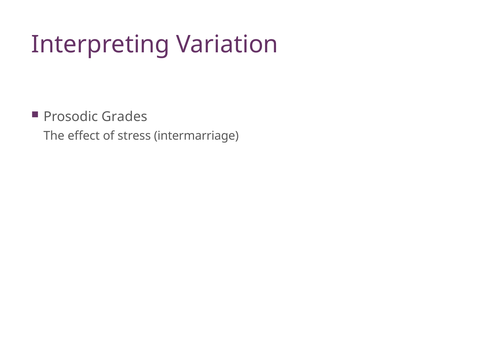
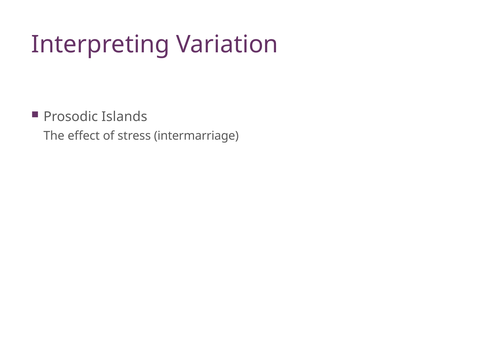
Grades: Grades -> Islands (124, 117)
